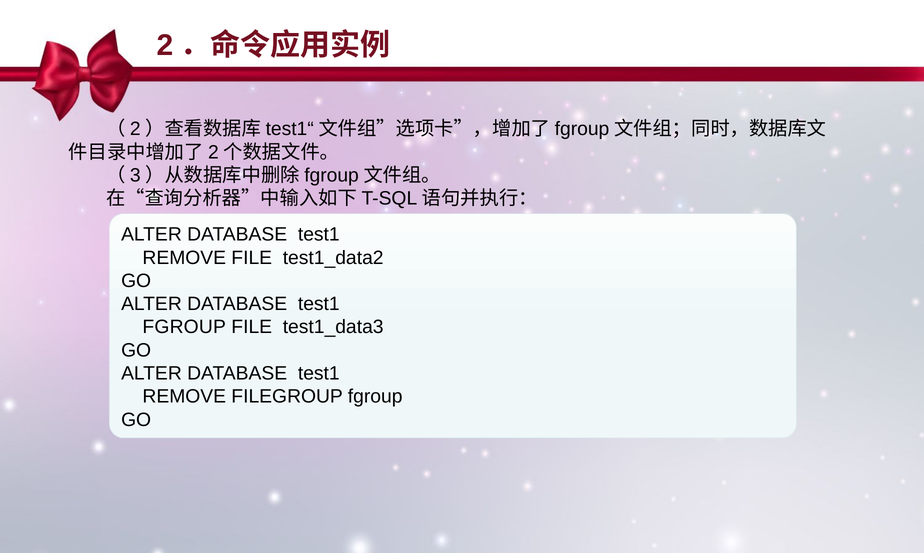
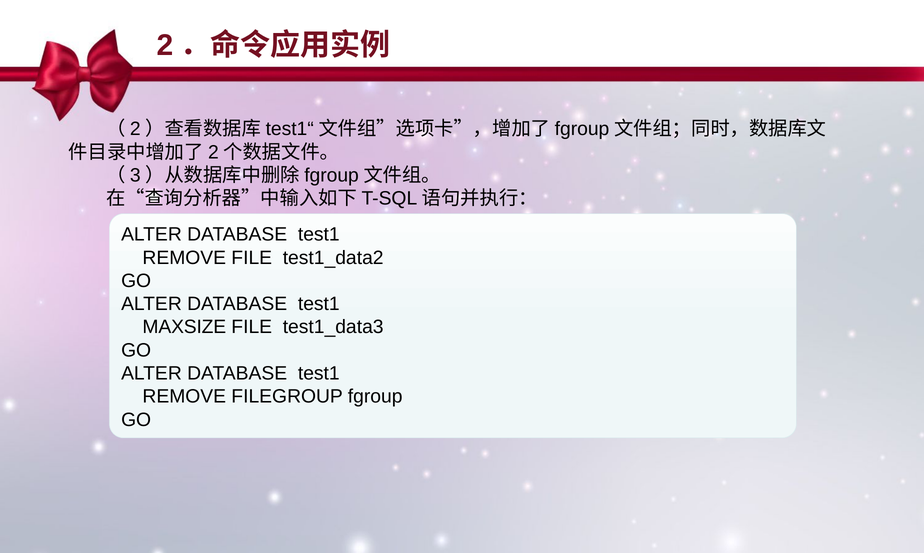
FGROUP: FGROUP -> MAXSIZE (184, 327)
